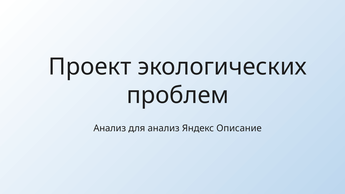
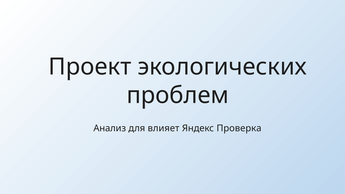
для анализ: анализ -> влияет (164, 128)
Описание: Описание -> Проверка (239, 128)
